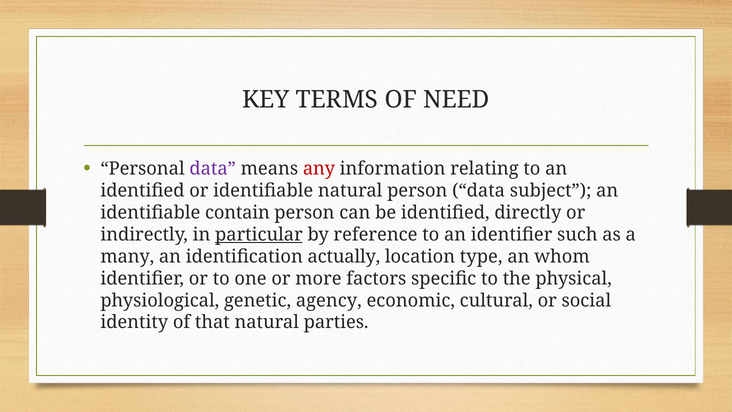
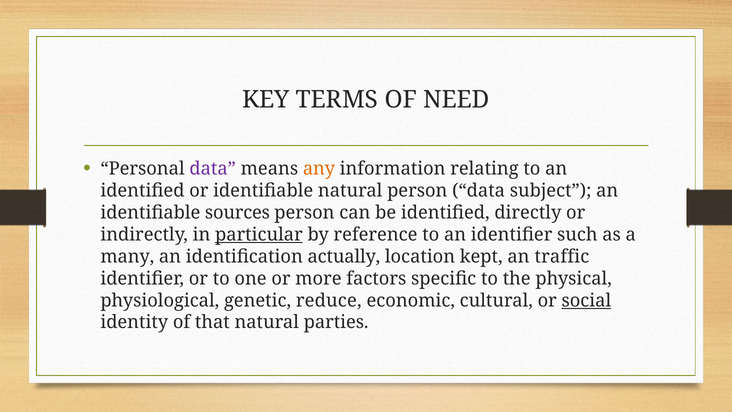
any colour: red -> orange (319, 169)
contain: contain -> sources (237, 212)
type: type -> kept (481, 256)
whom: whom -> traffic (562, 256)
agency: agency -> reduce (329, 300)
social underline: none -> present (586, 300)
